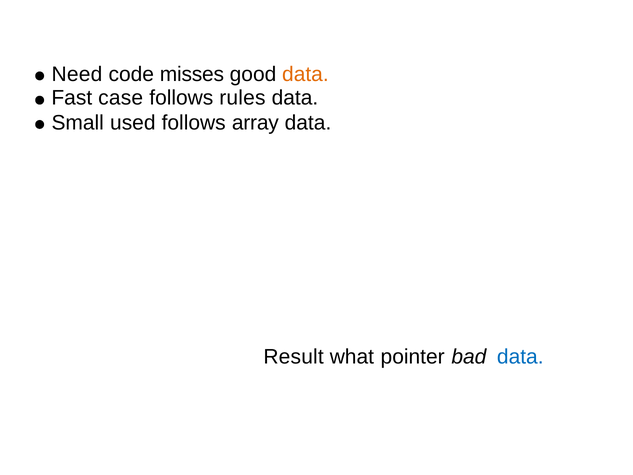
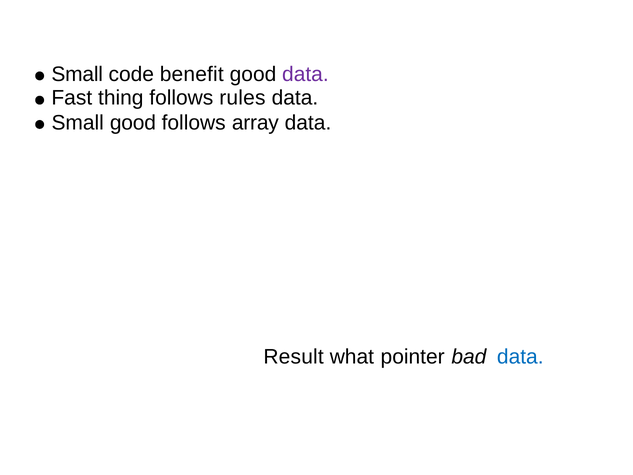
Need: Need -> Small (77, 74)
misses: misses -> benefit (192, 74)
data colour: orange -> purple (305, 74)
case: case -> thing (121, 98)
Small used: used -> good (133, 123)
